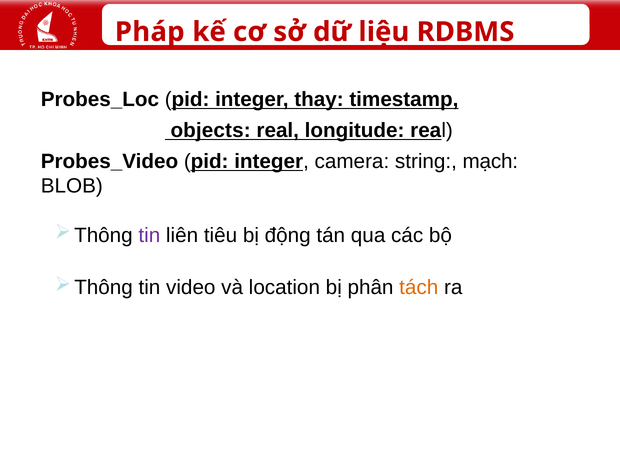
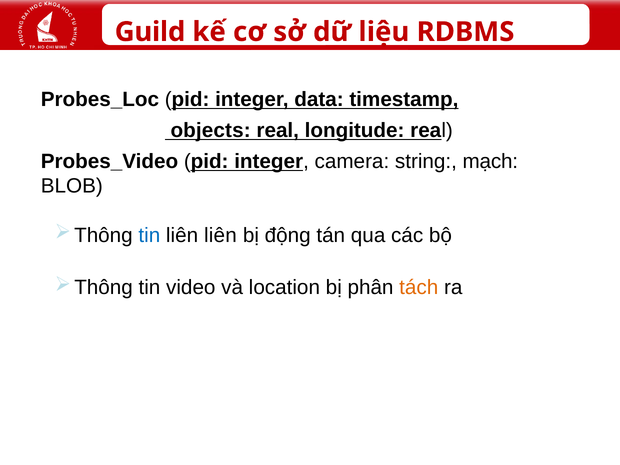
Pháp: Pháp -> Guild (150, 32)
thay: thay -> data (319, 100)
tin colour: purple -> blue (149, 235)
liên tiêu: tiêu -> liên (220, 235)
